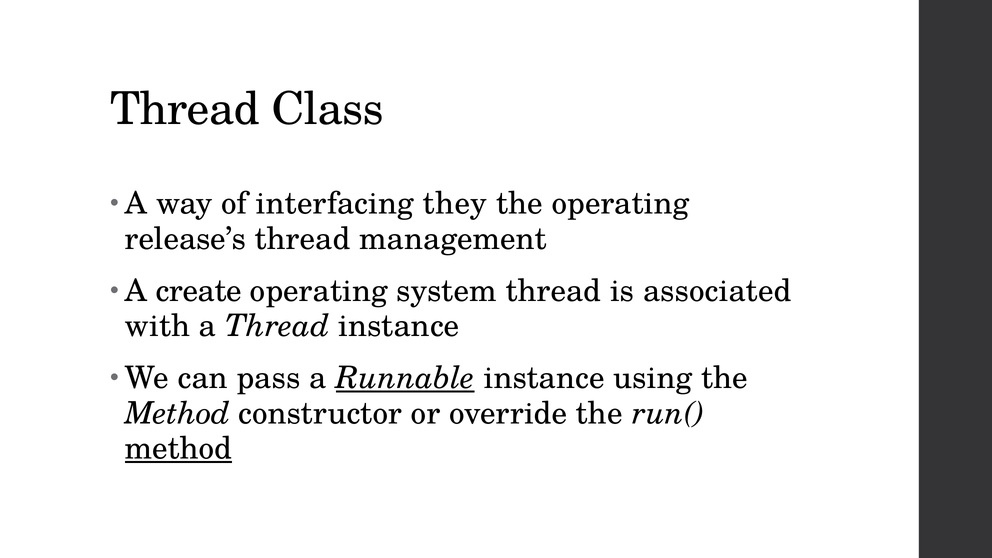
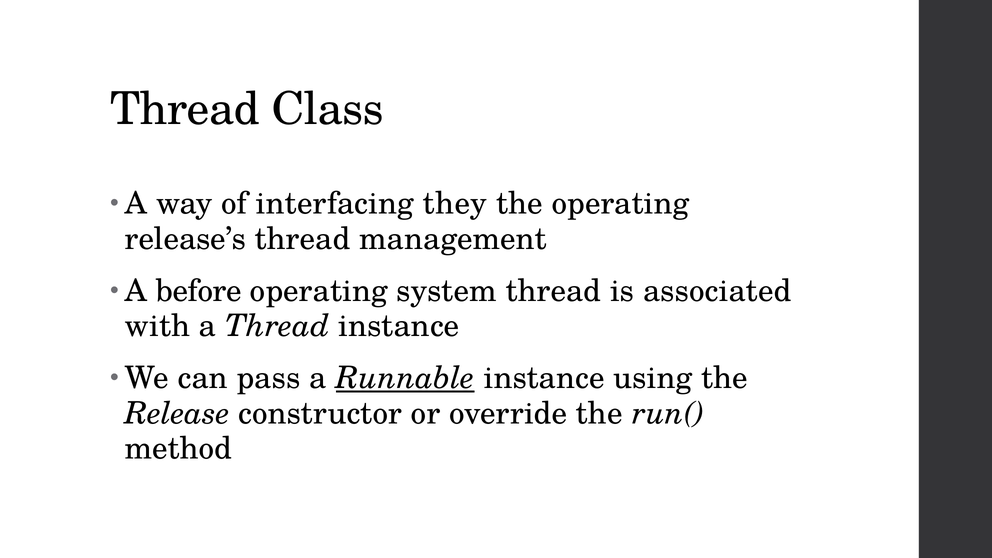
create: create -> before (199, 291)
Method: Method -> Release (177, 413)
method underline: present -> none (179, 449)
